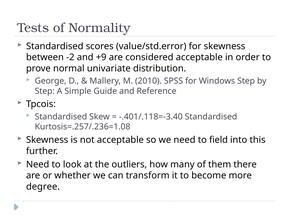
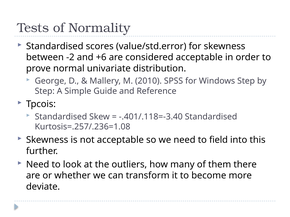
+9: +9 -> +6 (101, 57)
degree: degree -> deviate (43, 187)
